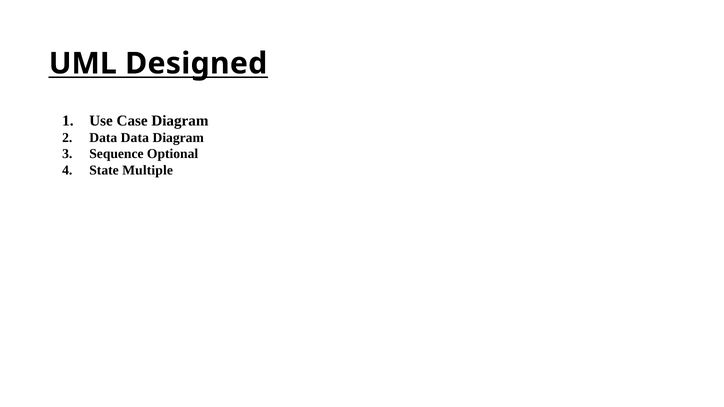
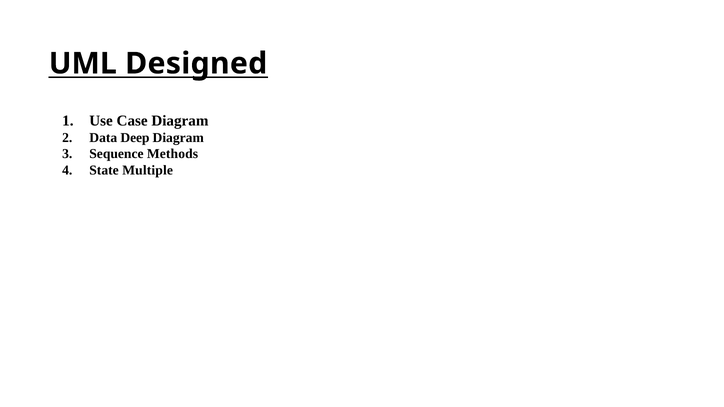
Data Data: Data -> Deep (135, 138)
Optional: Optional -> Methods (173, 154)
